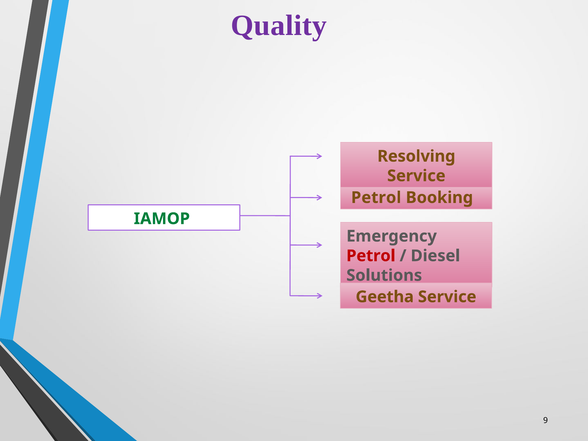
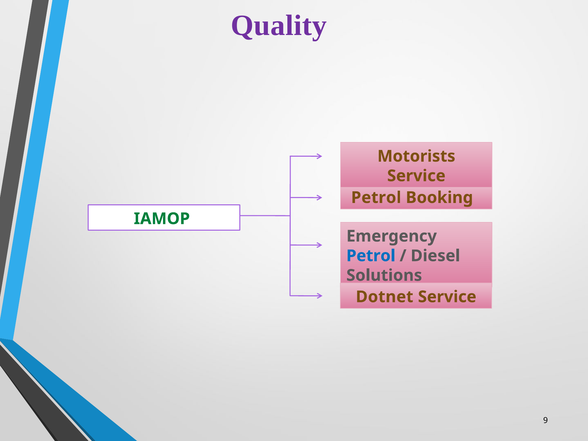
Resolving: Resolving -> Motorists (416, 156)
Petrol colour: red -> blue (371, 256)
Geetha: Geetha -> Dotnet (385, 297)
